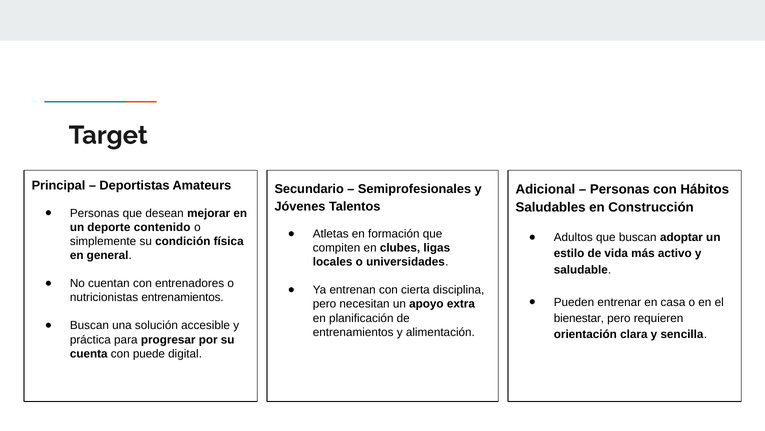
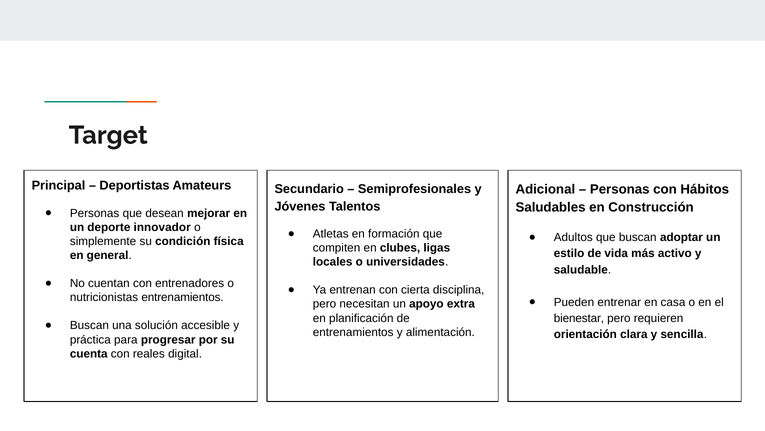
contenido: contenido -> innovador (162, 227)
puede: puede -> reales (149, 353)
